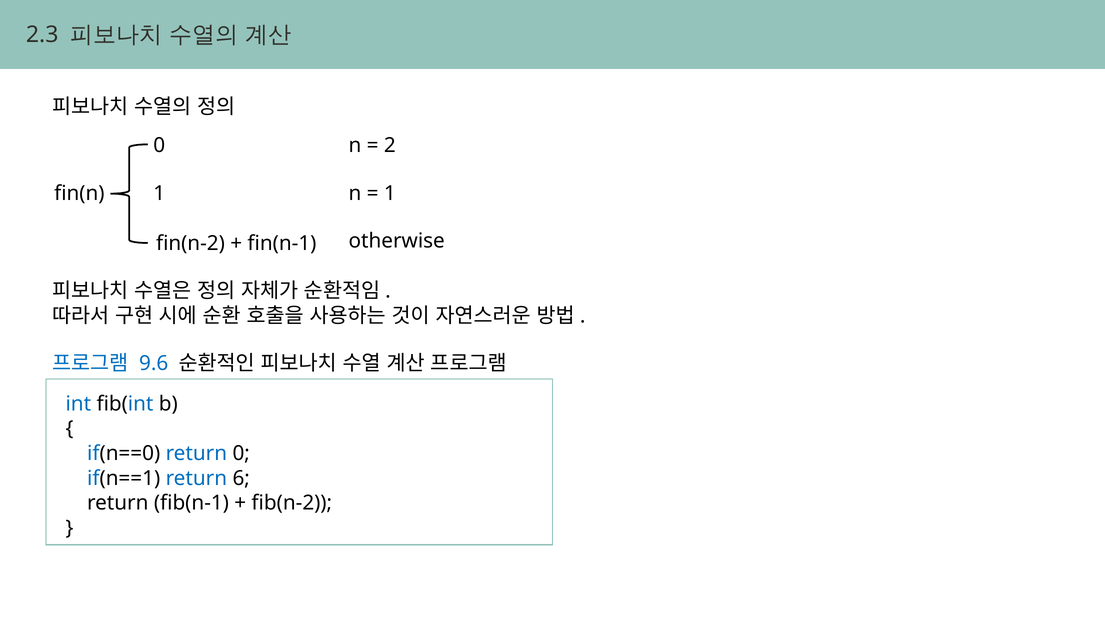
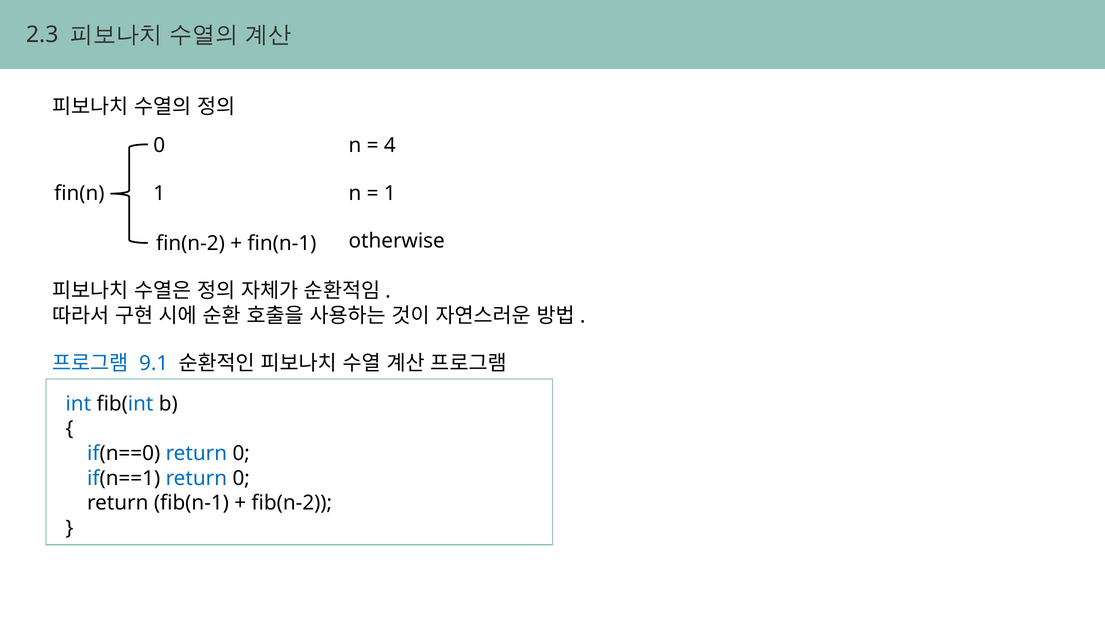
2: 2 -> 4 (390, 146)
9.6: 9.6 -> 9.1 (154, 364)
if(n==1 return 6: 6 -> 0 (241, 479)
